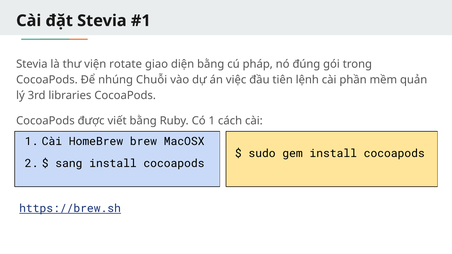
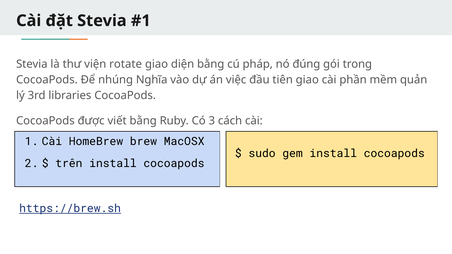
Chuỗi: Chuỗi -> Nghĩa (152, 80)
tiên lệnh: lệnh -> giao (307, 80)
Có 1: 1 -> 3 (212, 121)
sang: sang -> trên (69, 164)
